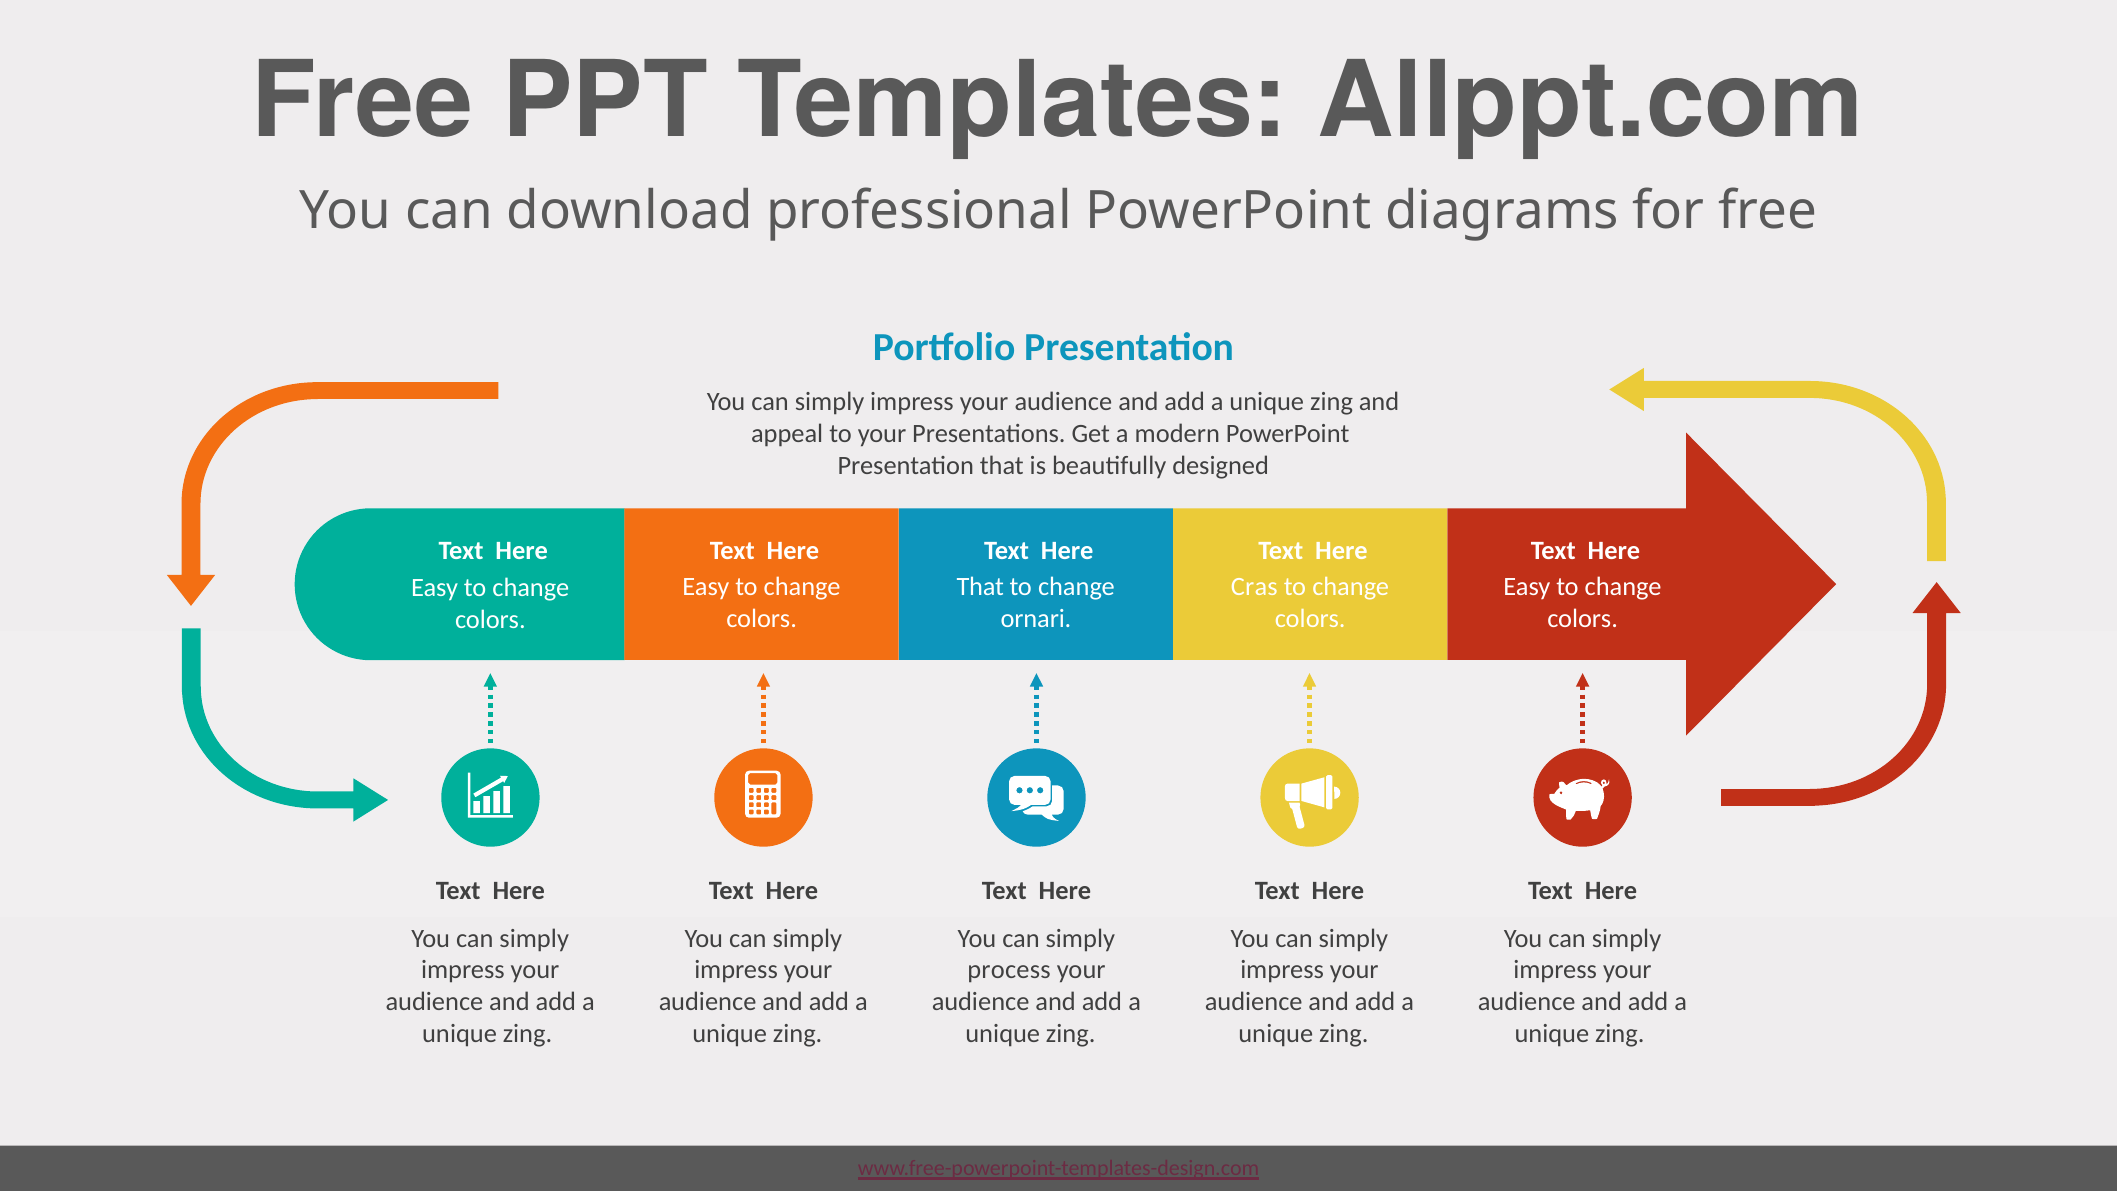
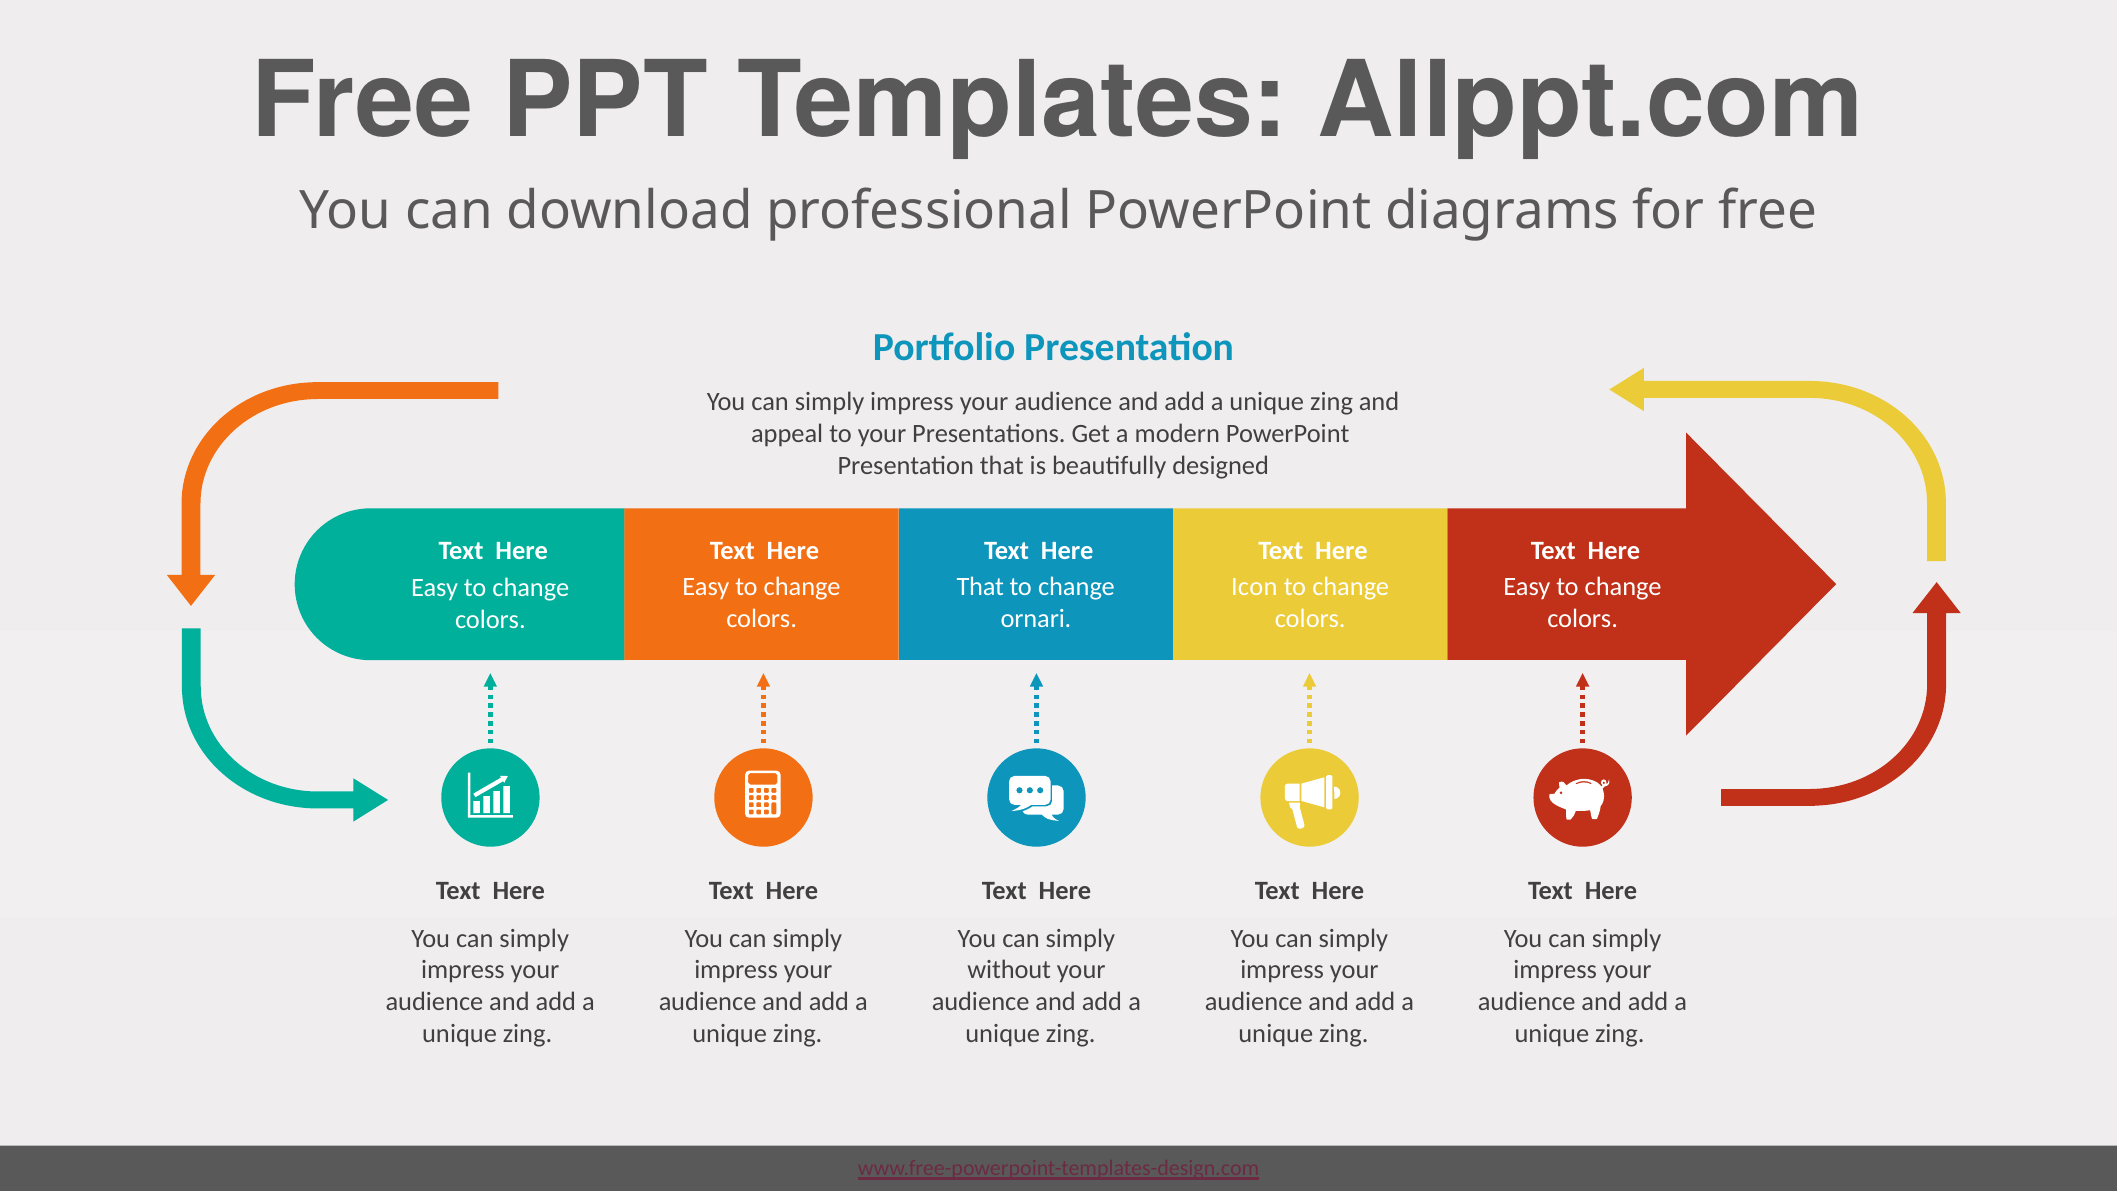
Cras: Cras -> Icon (1254, 587)
process: process -> without (1009, 970)
